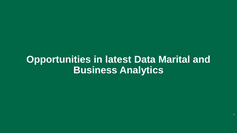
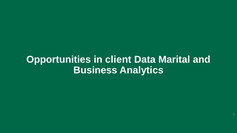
latest: latest -> client (118, 60)
